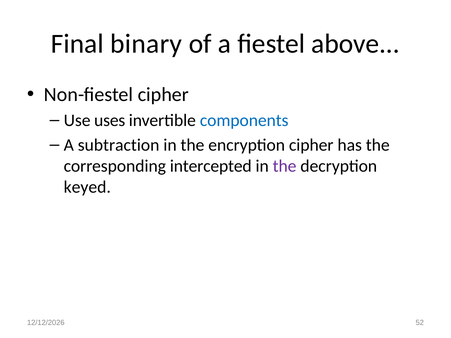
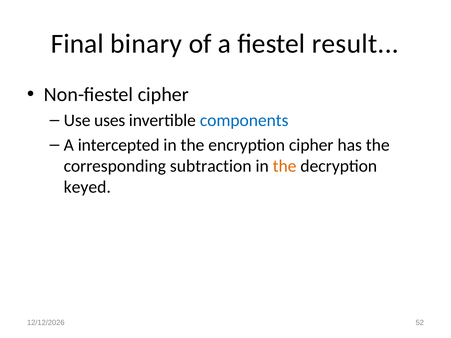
above: above -> result (355, 44)
subtraction: subtraction -> intercepted (119, 145)
intercepted: intercepted -> subtraction (211, 166)
the colour: purple -> orange (285, 166)
